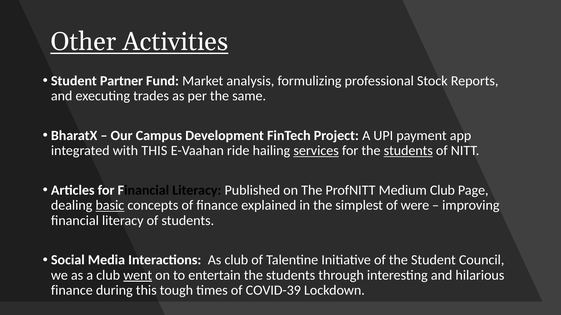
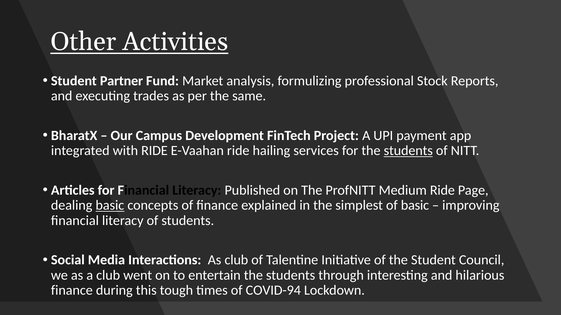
with THIS: THIS -> RIDE (154, 151)
services underline: present -> none (316, 151)
Medium Club: Club -> Ride (442, 191)
of were: were -> basic (415, 206)
went underline: present -> none (138, 276)
COVID-39: COVID-39 -> COVID-94 (273, 291)
